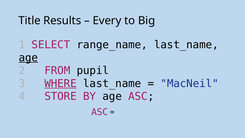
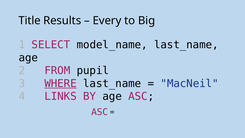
range_name: range_name -> model_name (112, 45)
age underline: present -> none (28, 58)
STORE: STORE -> LINKS (61, 96)
